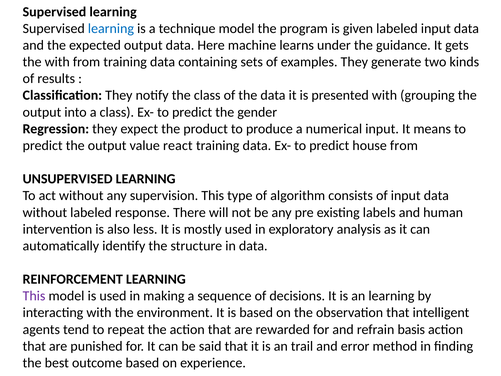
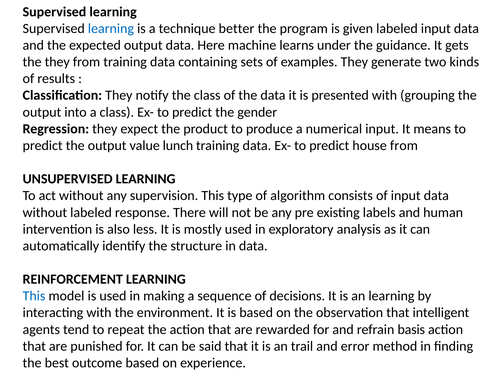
technique model: model -> better (236, 29)
the with: with -> they (57, 62)
react: react -> lunch (178, 145)
This colour: purple -> blue (34, 296)
